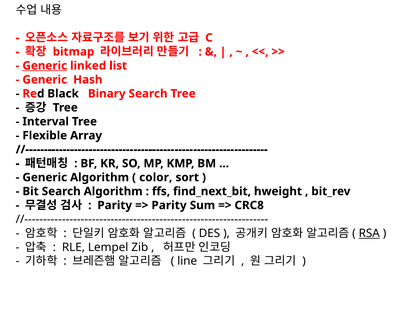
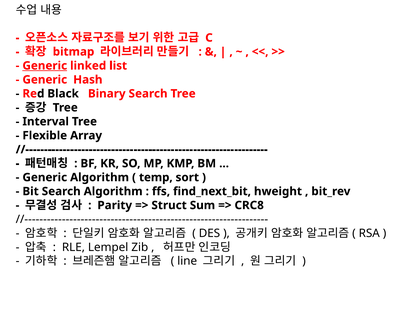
color: color -> temp (156, 178)
Parity: Parity -> Struct (169, 205)
RSA underline: present -> none (369, 233)
